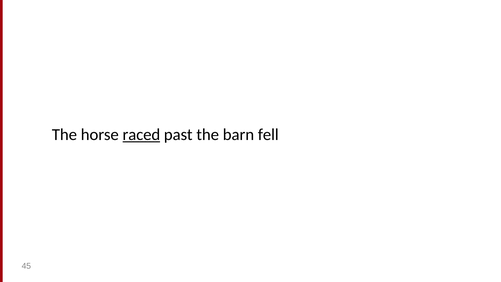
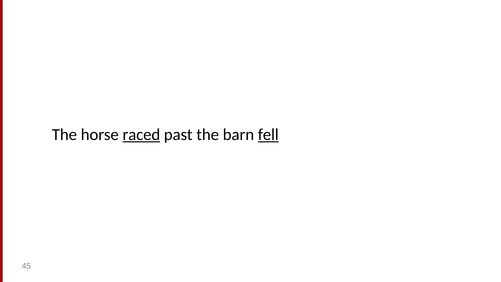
fell underline: none -> present (268, 135)
